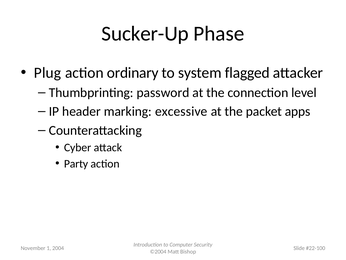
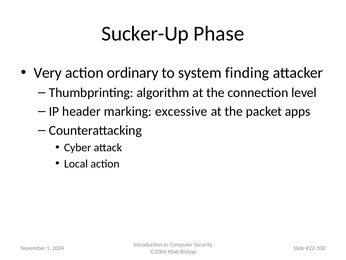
Plug: Plug -> Very (48, 73)
flagged: flagged -> finding (247, 73)
password: password -> algorithm (163, 92)
Party: Party -> Local (76, 163)
